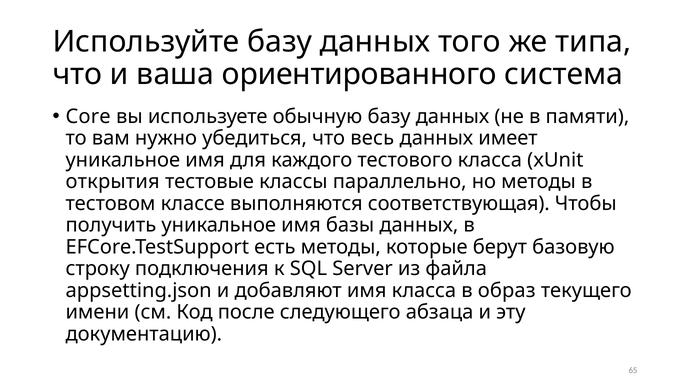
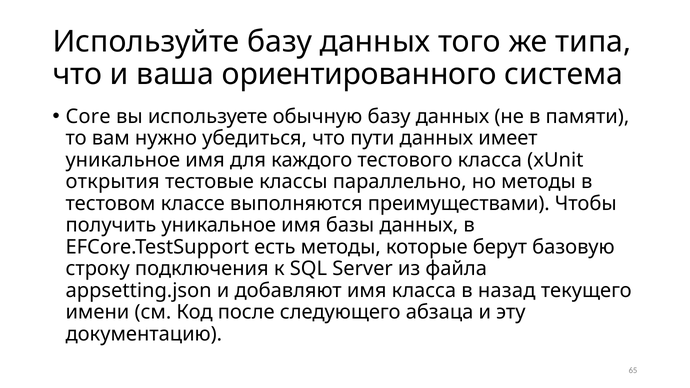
весь: весь -> пути (372, 138)
соответствующая: соответствующая -> преимуществами (459, 204)
образ: образ -> назад (507, 291)
